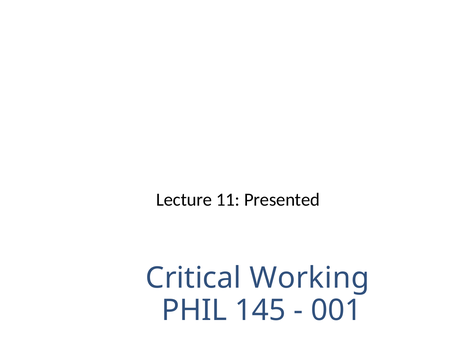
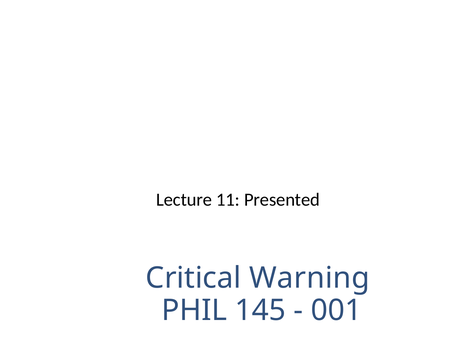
Working: Working -> Warning (309, 278)
